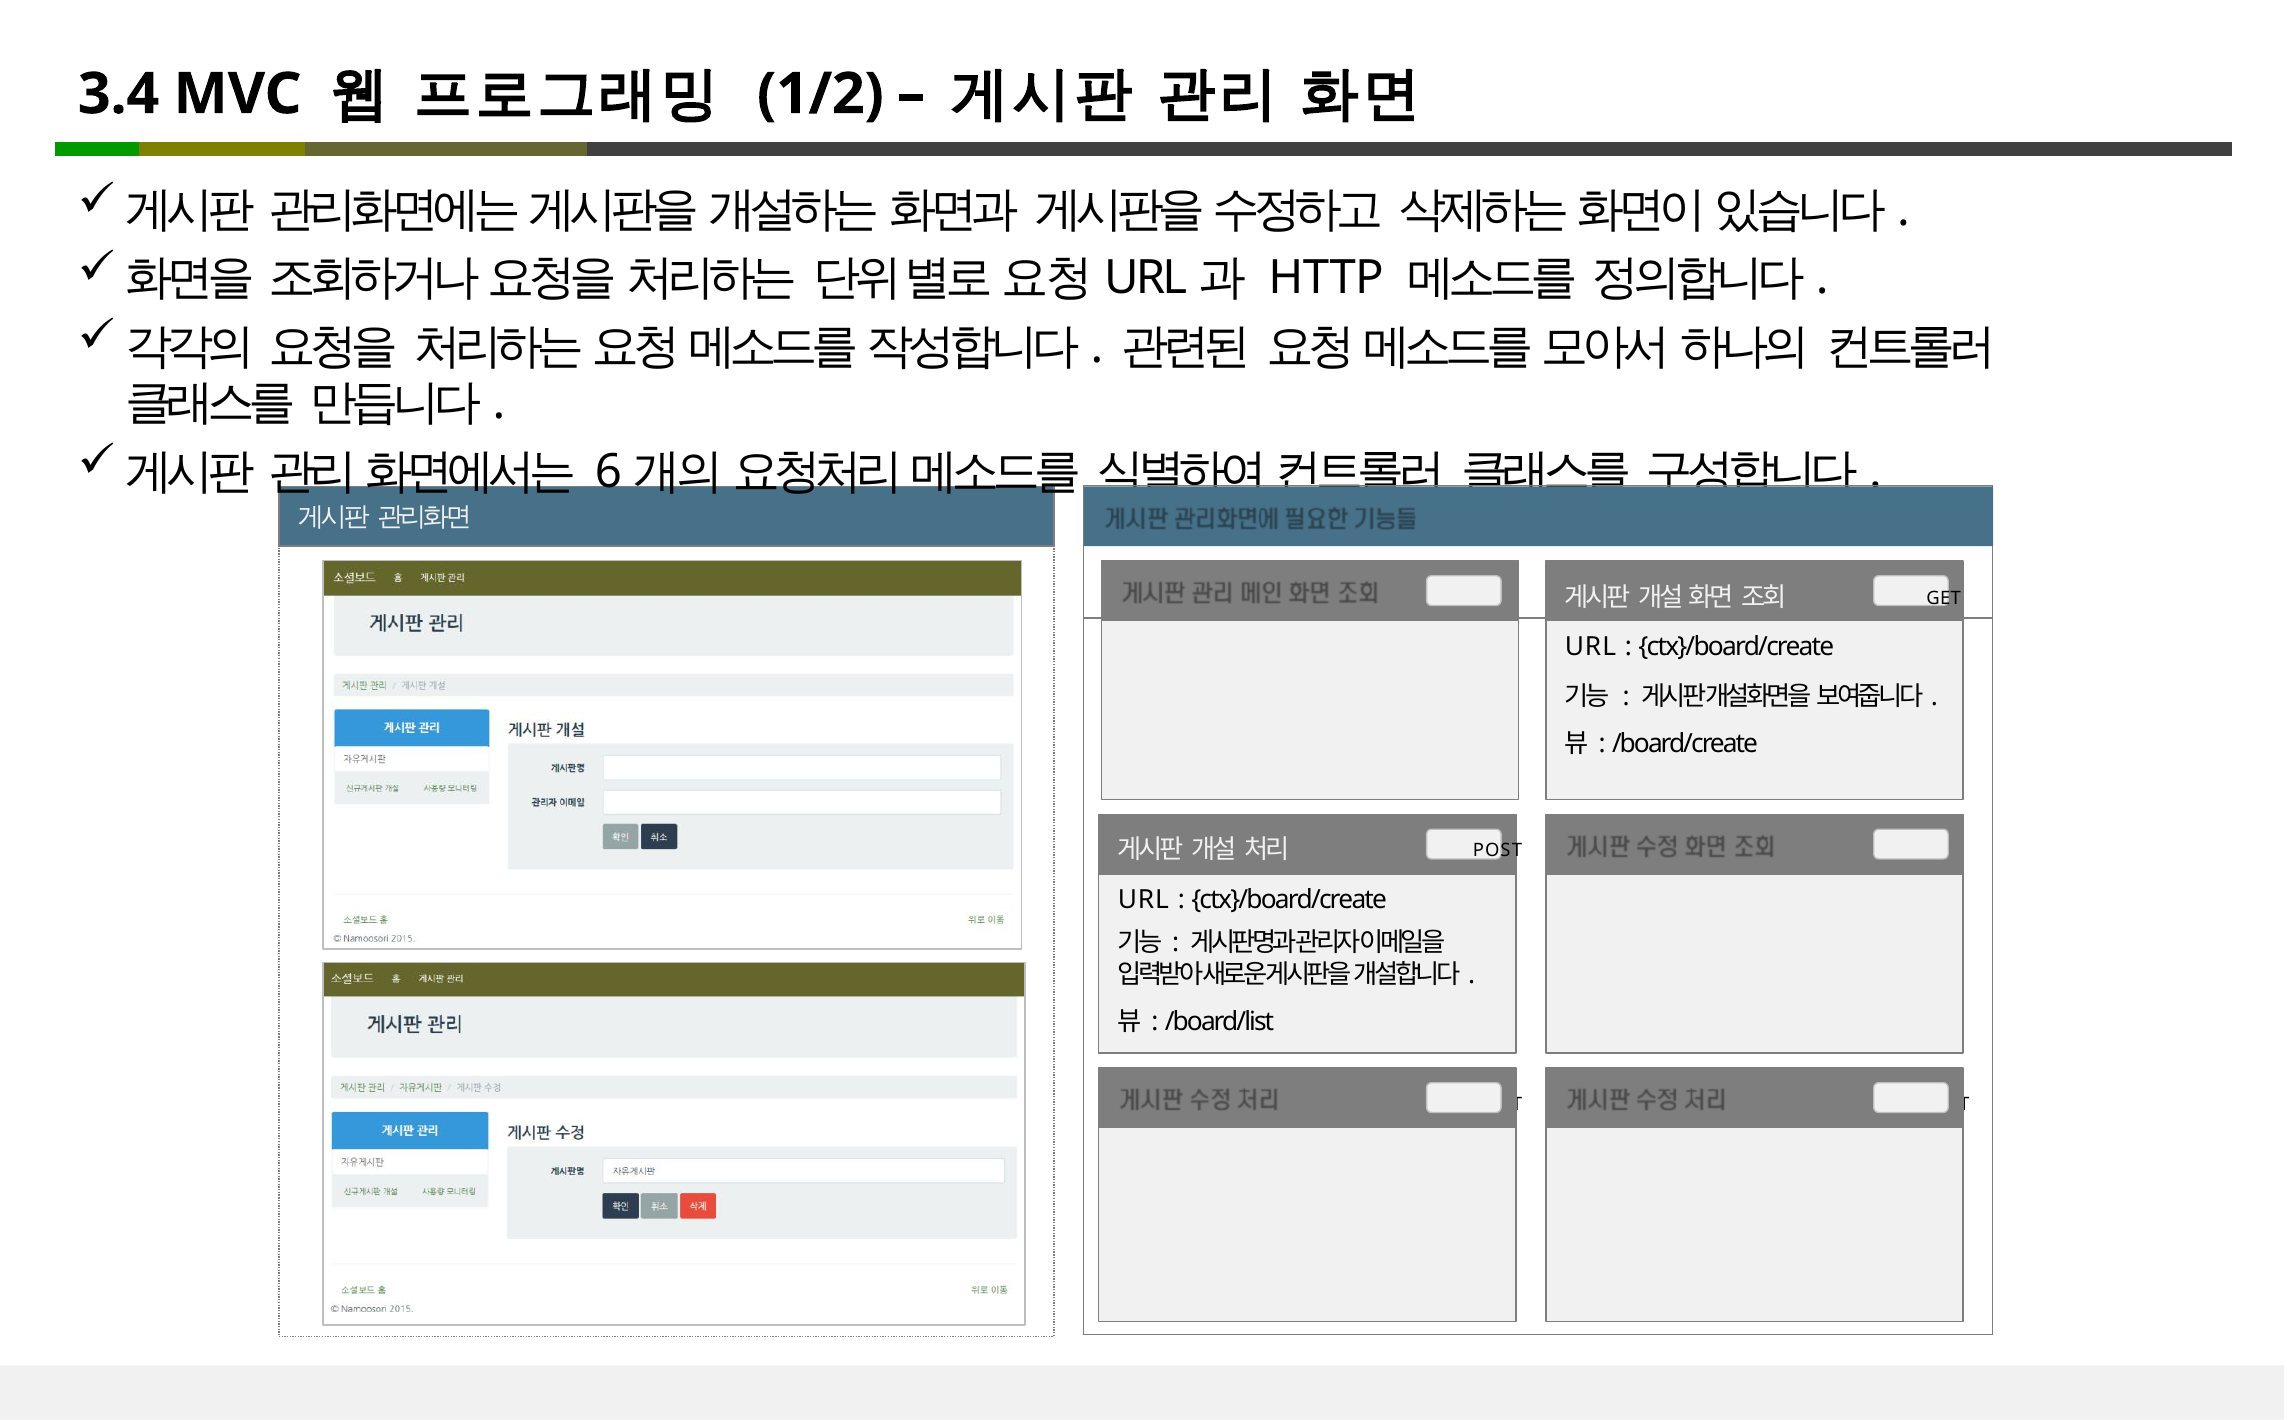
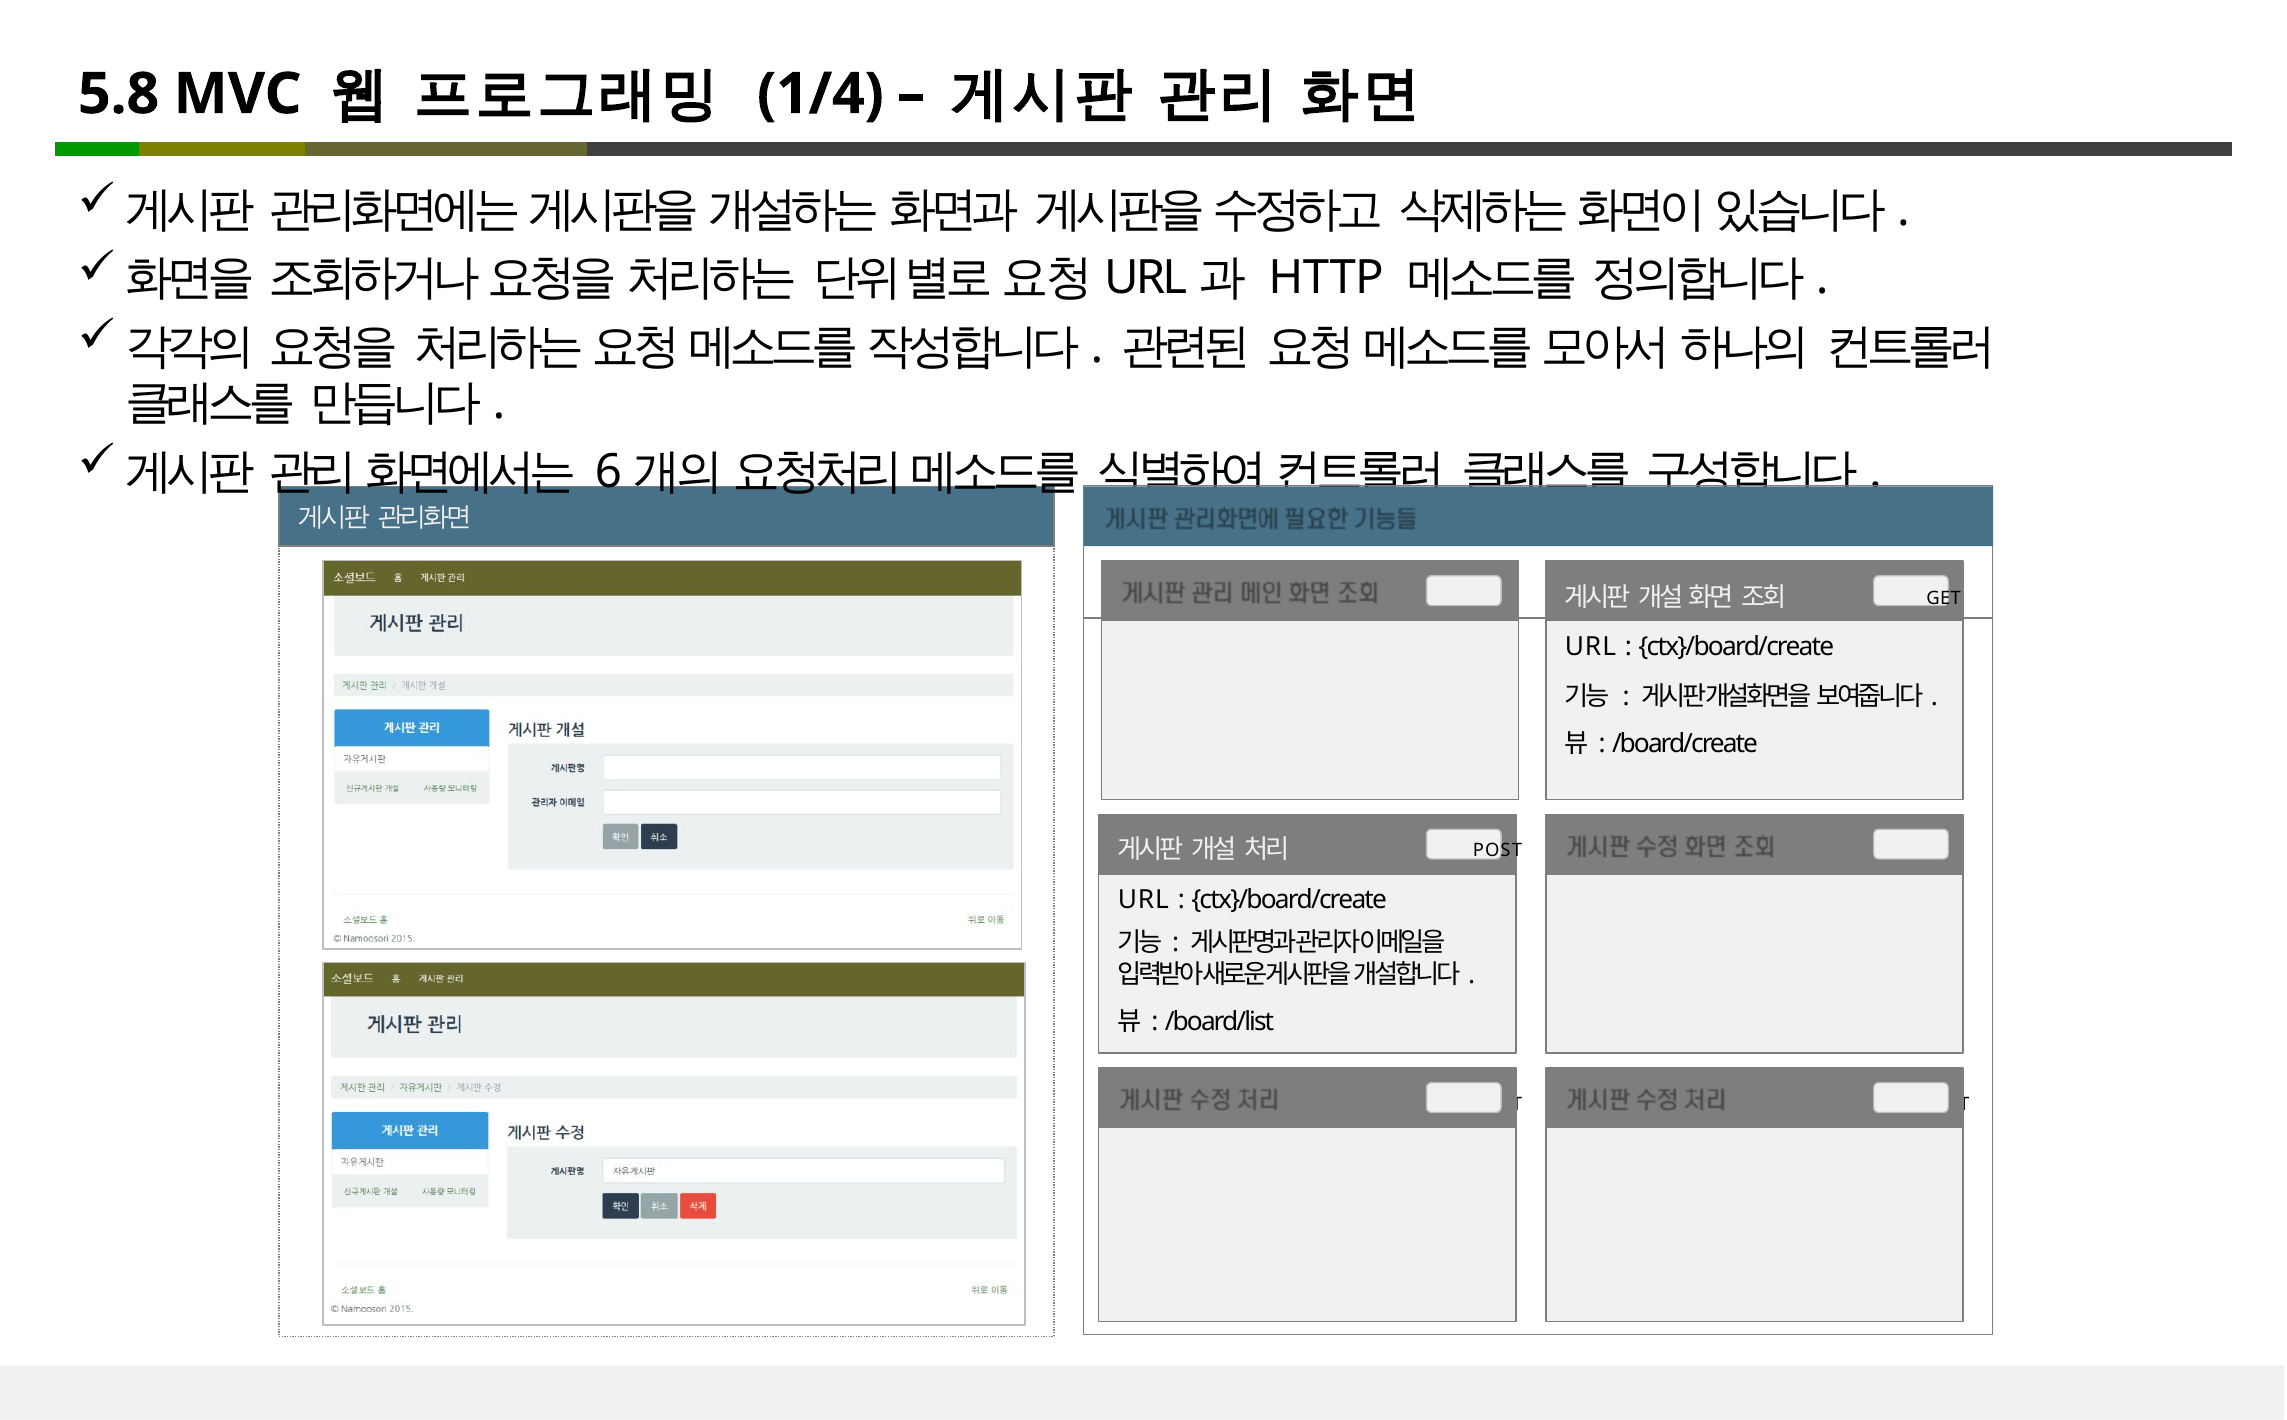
3.4: 3.4 -> 5.8 (119, 94)
1/2: 1/2 -> 1/4 (820, 94)
